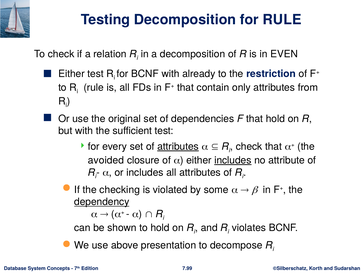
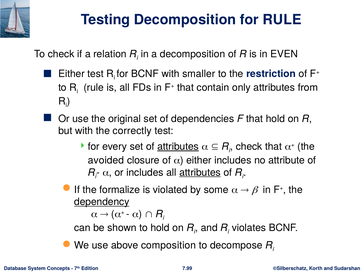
already: already -> smaller (199, 74)
sufficient: sufficient -> correctly (132, 131)
includes underline: present -> none (233, 160)
attributes underline: none -> present (200, 172)
checking: checking -> formalize (120, 190)
presentation: presentation -> composition (168, 245)
